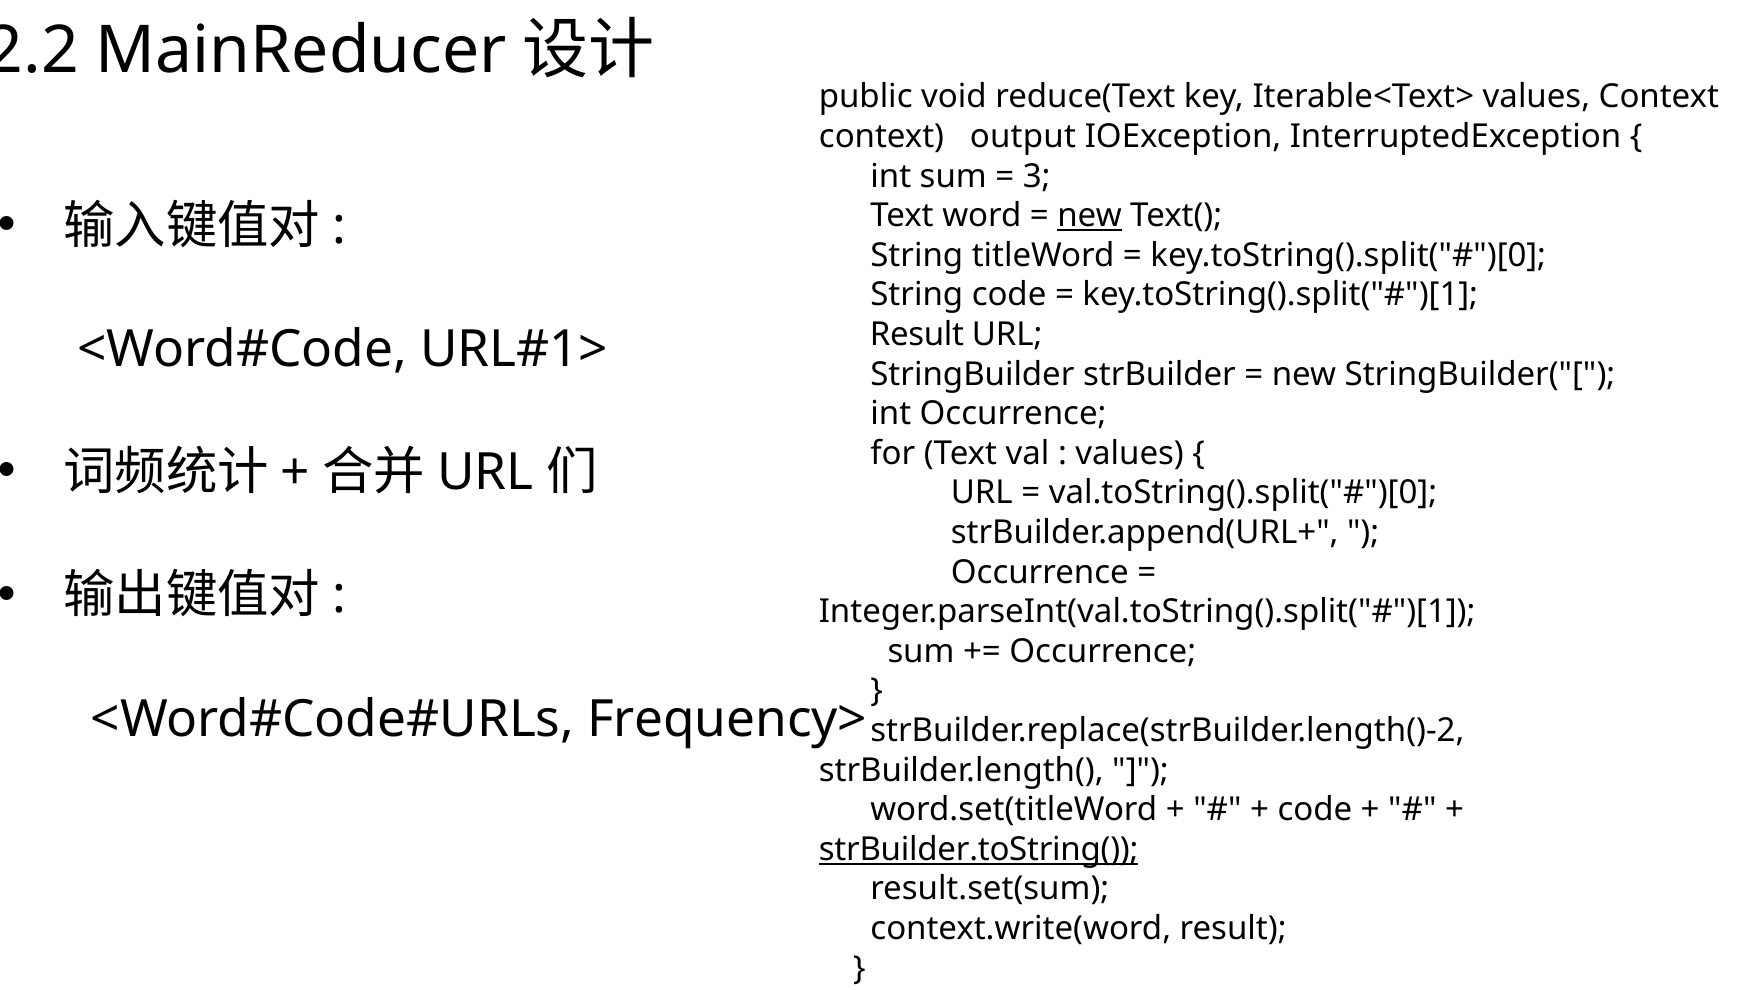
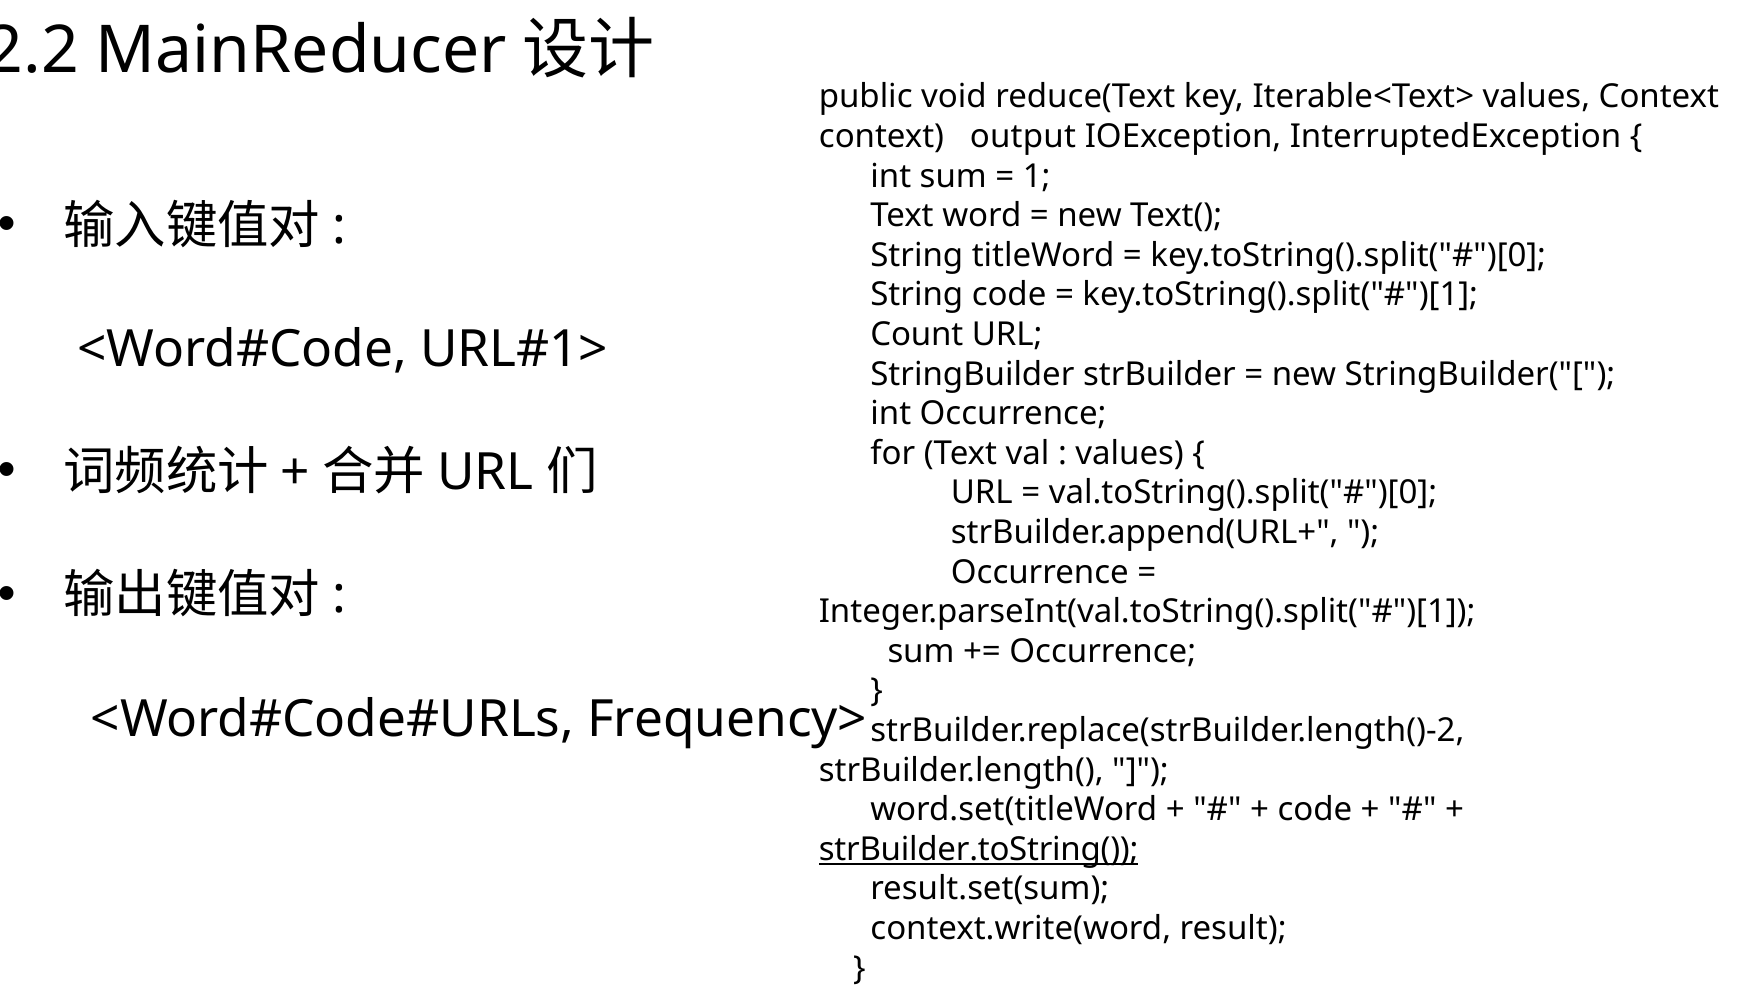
3: 3 -> 1 (1037, 176)
new underline: present -> none (1090, 216)
Result: Result -> Count (917, 335)
